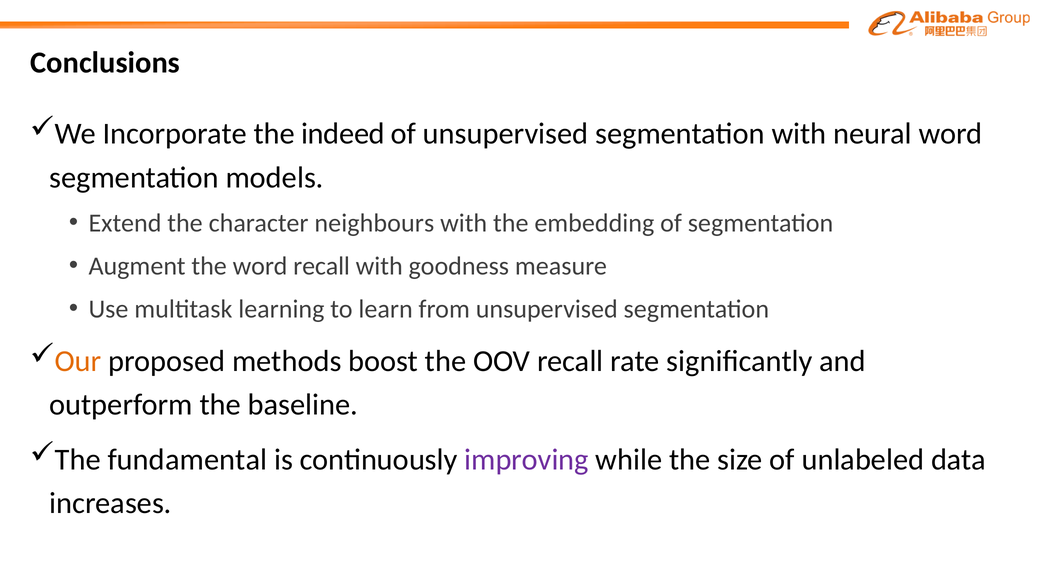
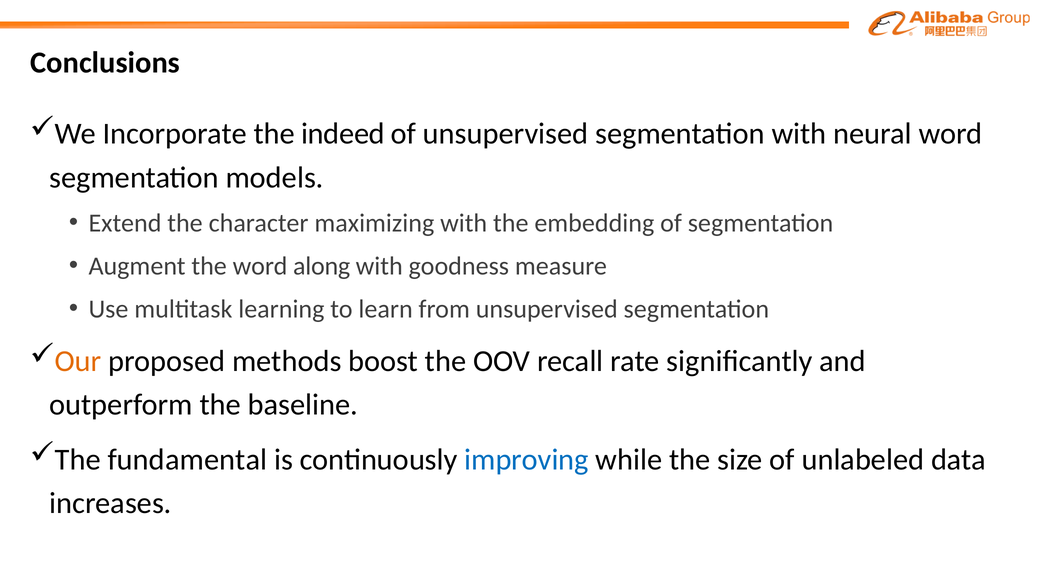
neighbours: neighbours -> maximizing (374, 223)
word recall: recall -> along (322, 266)
improving colour: purple -> blue (527, 460)
